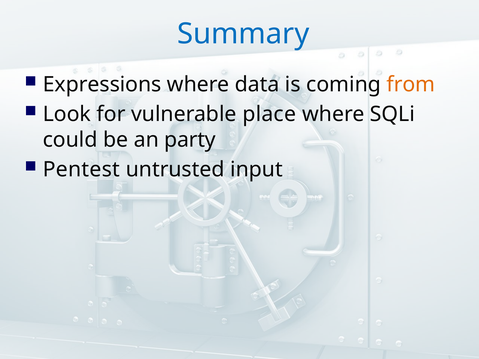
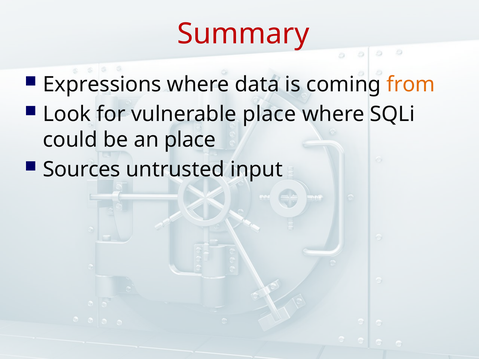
Summary colour: blue -> red (243, 34)
an party: party -> place (190, 140)
Pentest: Pentest -> Sources (82, 170)
